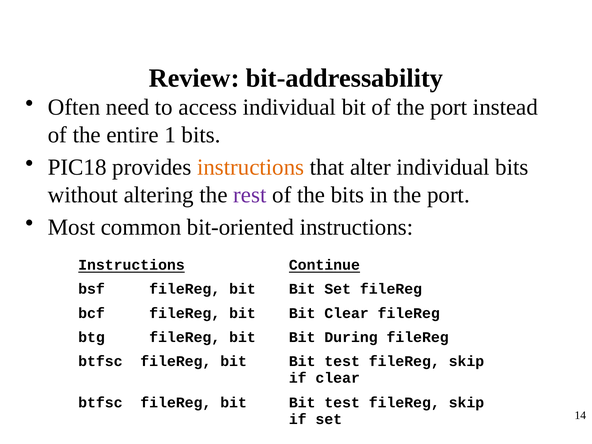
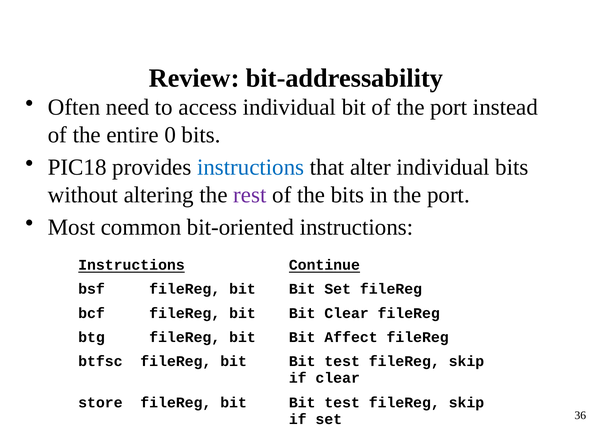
1: 1 -> 0 (170, 135)
instructions colour: orange -> blue (251, 167)
During: During -> Affect (351, 337)
btfsc: btfsc -> store (100, 403)
14: 14 -> 36 (580, 415)
